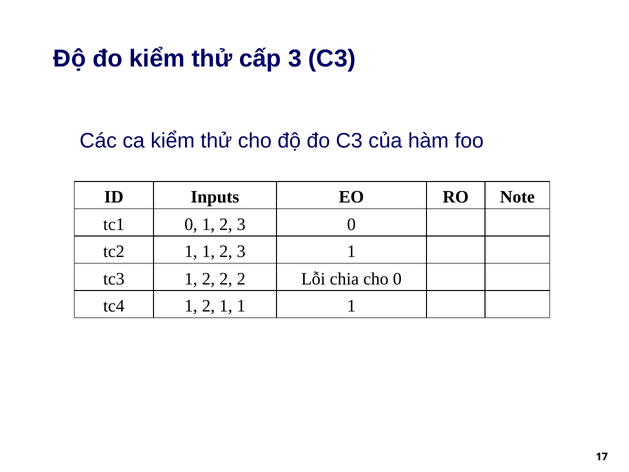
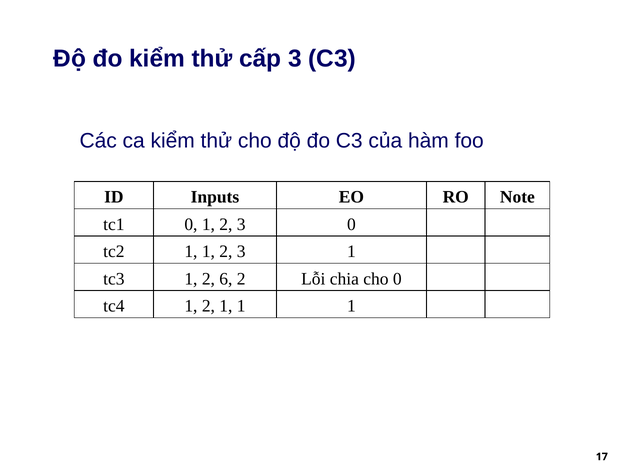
1 2 2: 2 -> 6 (226, 279)
